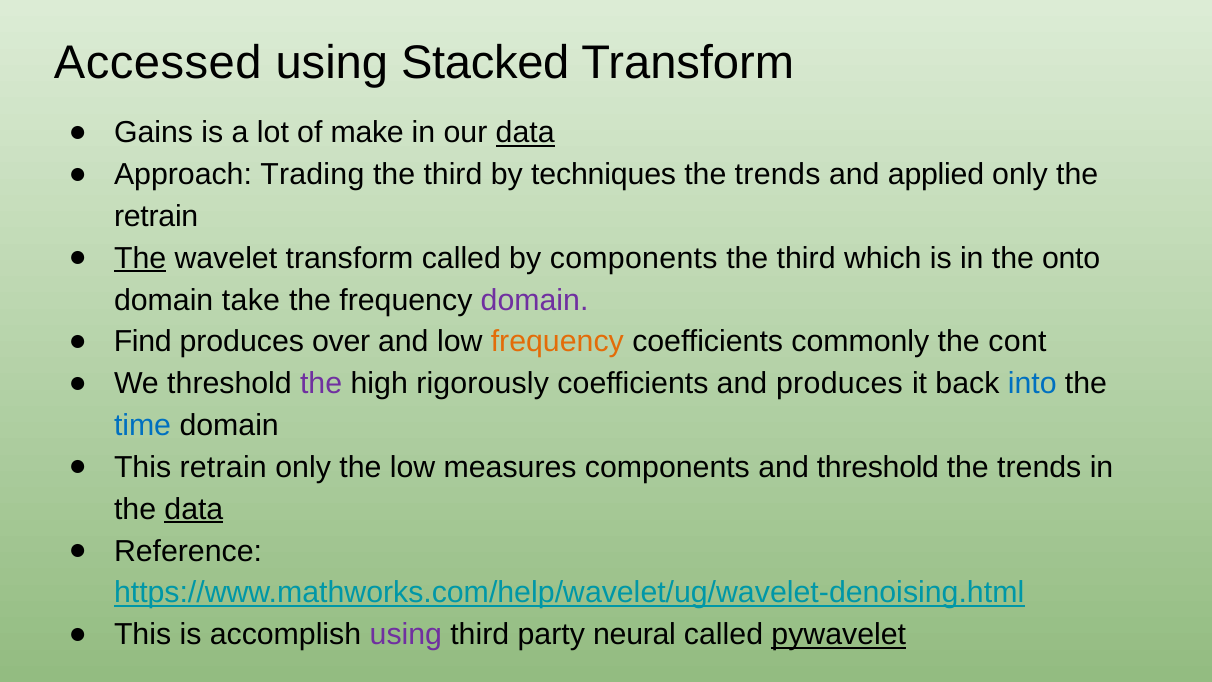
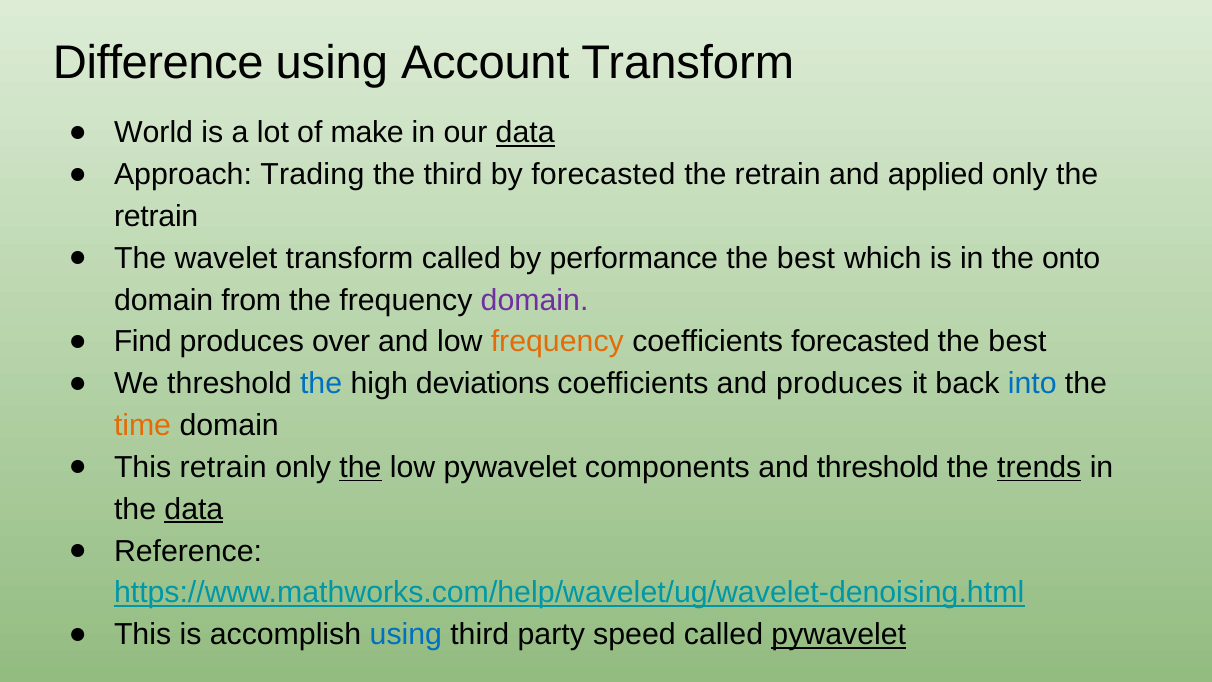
Accessed: Accessed -> Difference (158, 63)
Stacked: Stacked -> Account (485, 63)
Gains: Gains -> World (154, 133)
by techniques: techniques -> forecasted (603, 175)
trends: trends -> retrain (778, 175)
The underline: present -> none (140, 258)
by components: components -> performance (634, 258)
third: third -> best (806, 258)
take: take -> from (251, 300)
coefficients commonly: commonly -> forecasted (861, 342)
cont: cont -> best (1018, 342)
the colour: purple -> blue (321, 384)
rigorously: rigorously -> deviations (483, 384)
time colour: blue -> orange (143, 425)
the underline: none -> present (360, 467)
low measures: measures -> pywavelet (510, 467)
trends underline: none -> present (1039, 467)
using colour: purple -> blue (406, 634)
neural: neural -> speed (634, 634)
